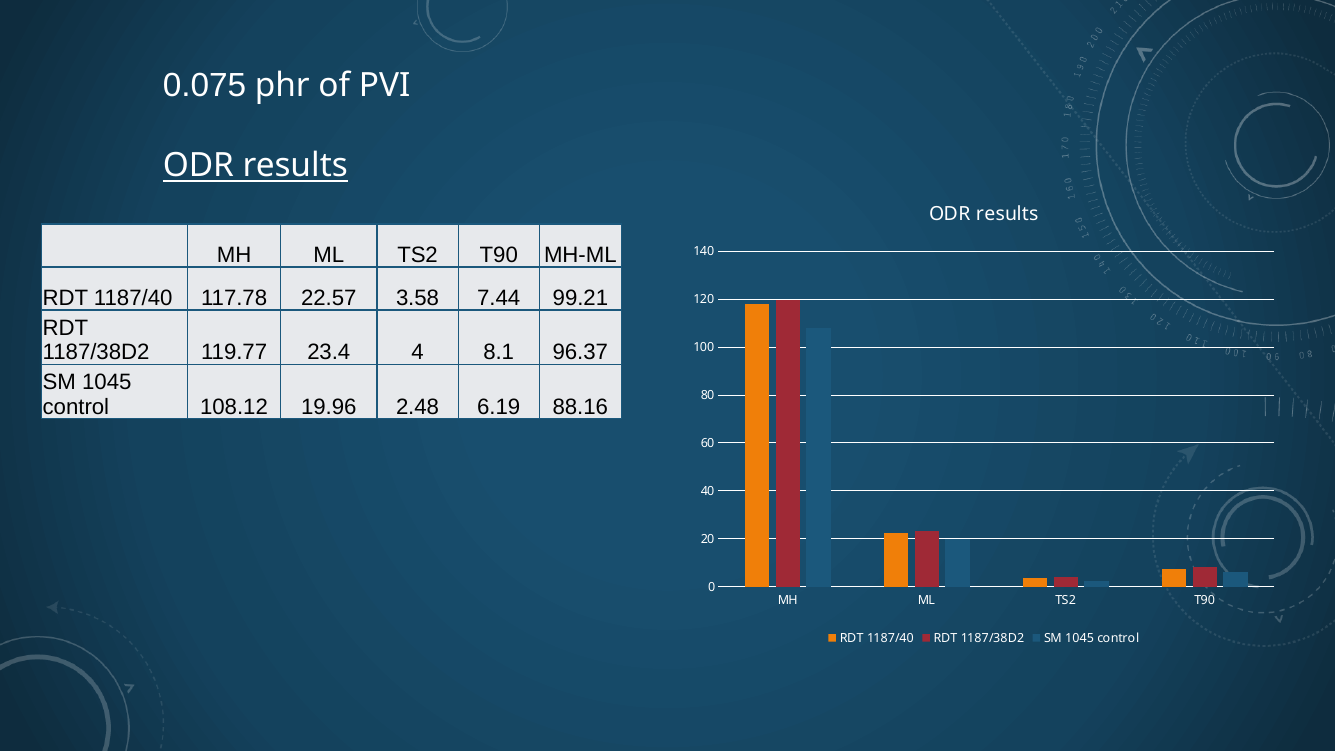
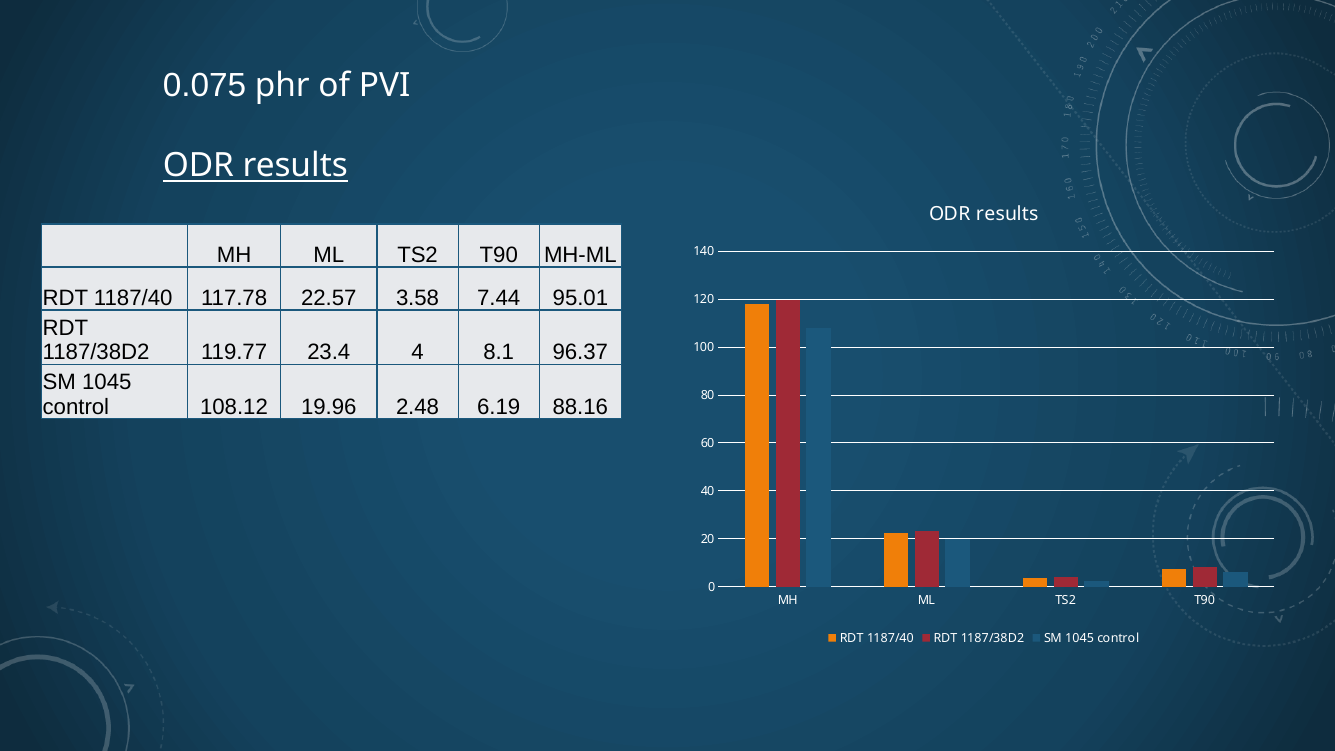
99.21: 99.21 -> 95.01 (580, 298)
